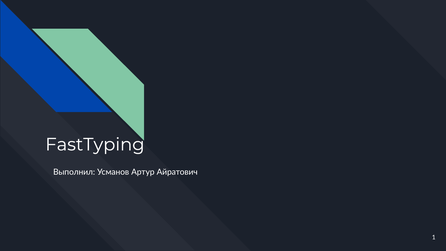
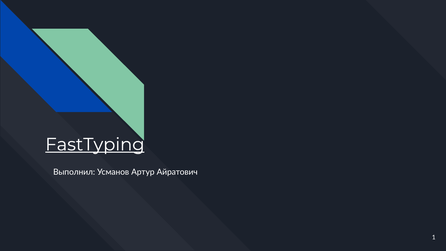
FastTyping underline: none -> present (95, 144)
